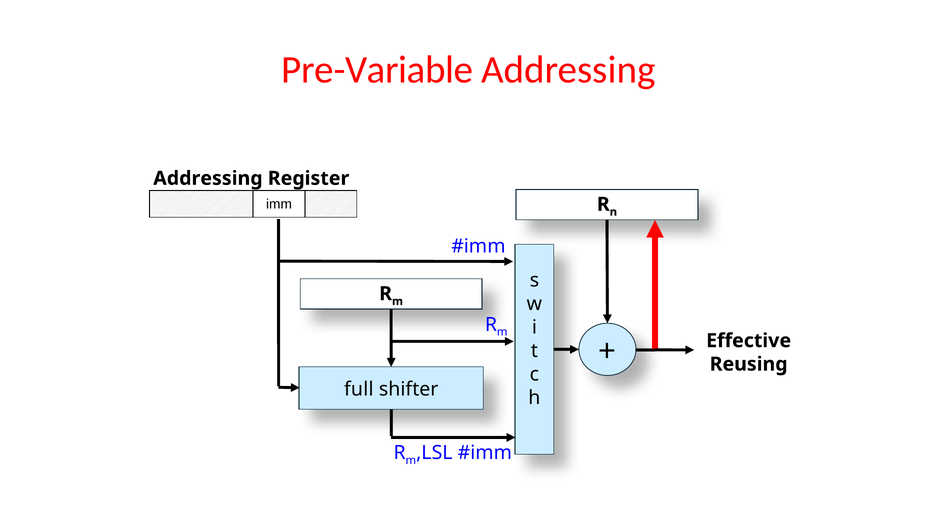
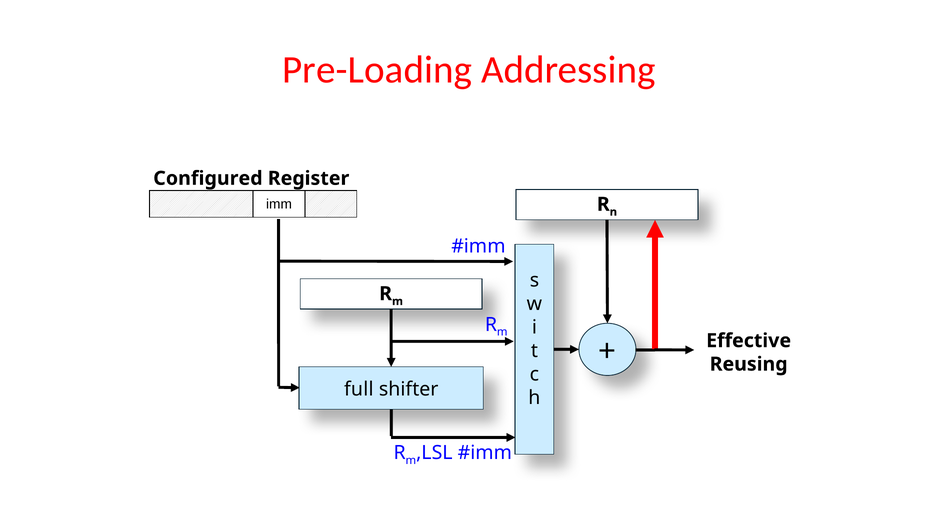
Pre-Variable: Pre-Variable -> Pre-Loading (377, 70)
Addressing: Addressing -> Configured (208, 178)
